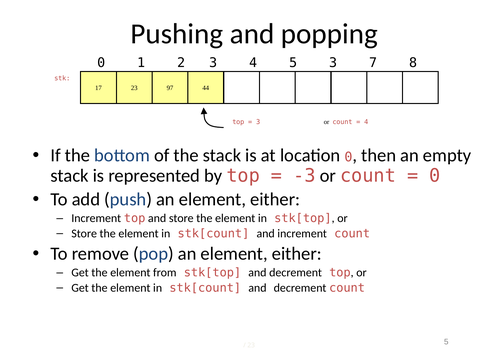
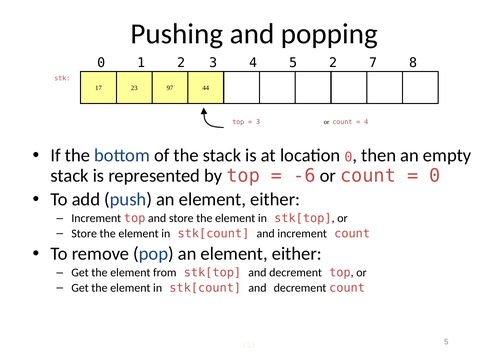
5 3: 3 -> 2 (333, 63)
-3: -3 -> -6 (304, 175)
